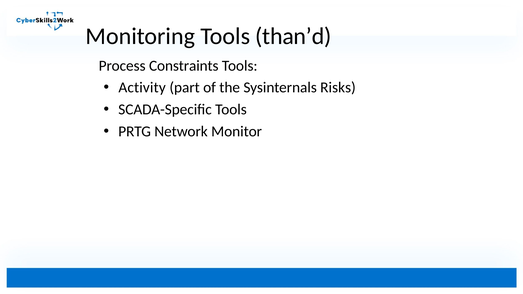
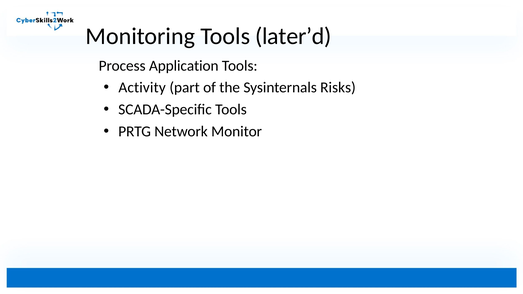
than’d: than’d -> later’d (293, 36)
Constraints: Constraints -> Application (184, 66)
